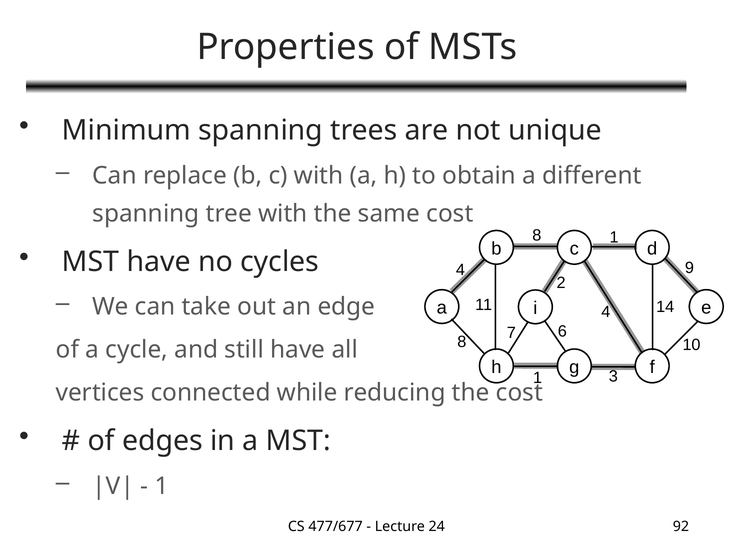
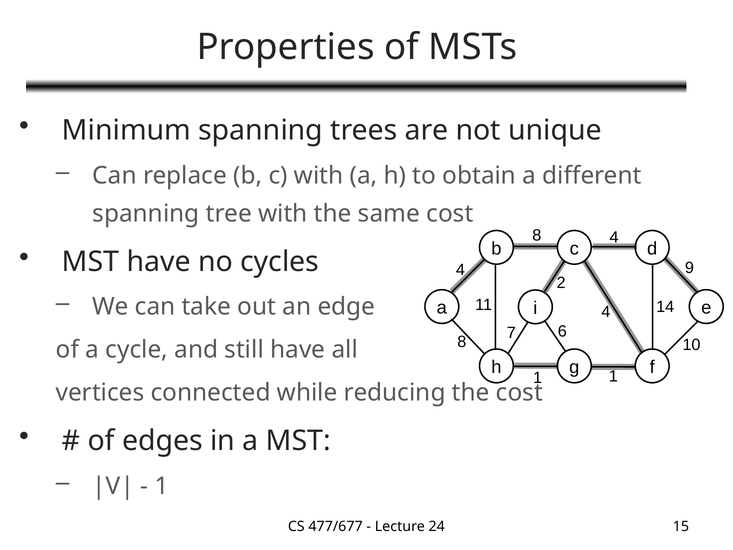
8 1: 1 -> 4 (614, 237)
1 3: 3 -> 1 (613, 376)
92: 92 -> 15 (681, 526)
